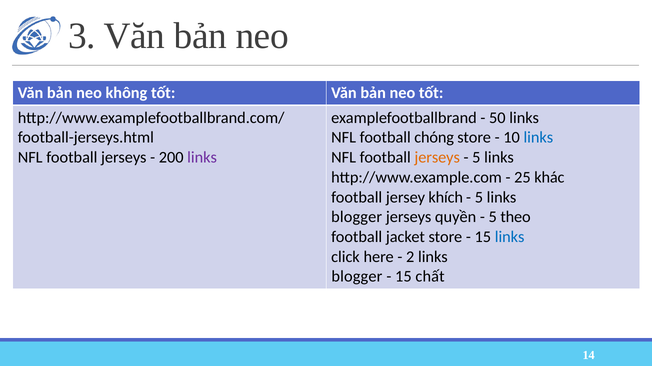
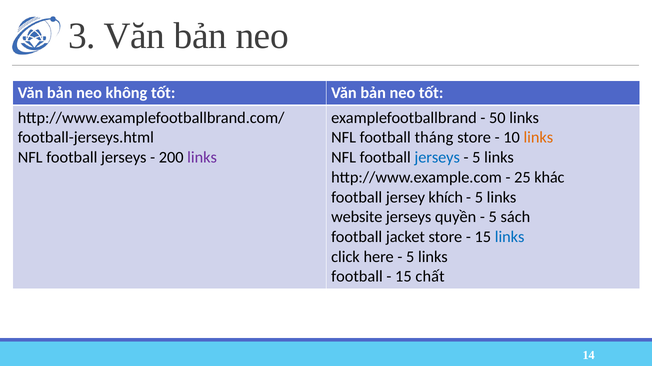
chóng: chóng -> tháng (434, 138)
links colour: blue -> orange (538, 138)
jerseys colour: orange -> blue (437, 158)
blogger: blogger -> website (357, 217)
theo: theo -> sách (515, 217)
2: 2 -> 5 (410, 257)
blogger: blogger -> football (357, 277)
